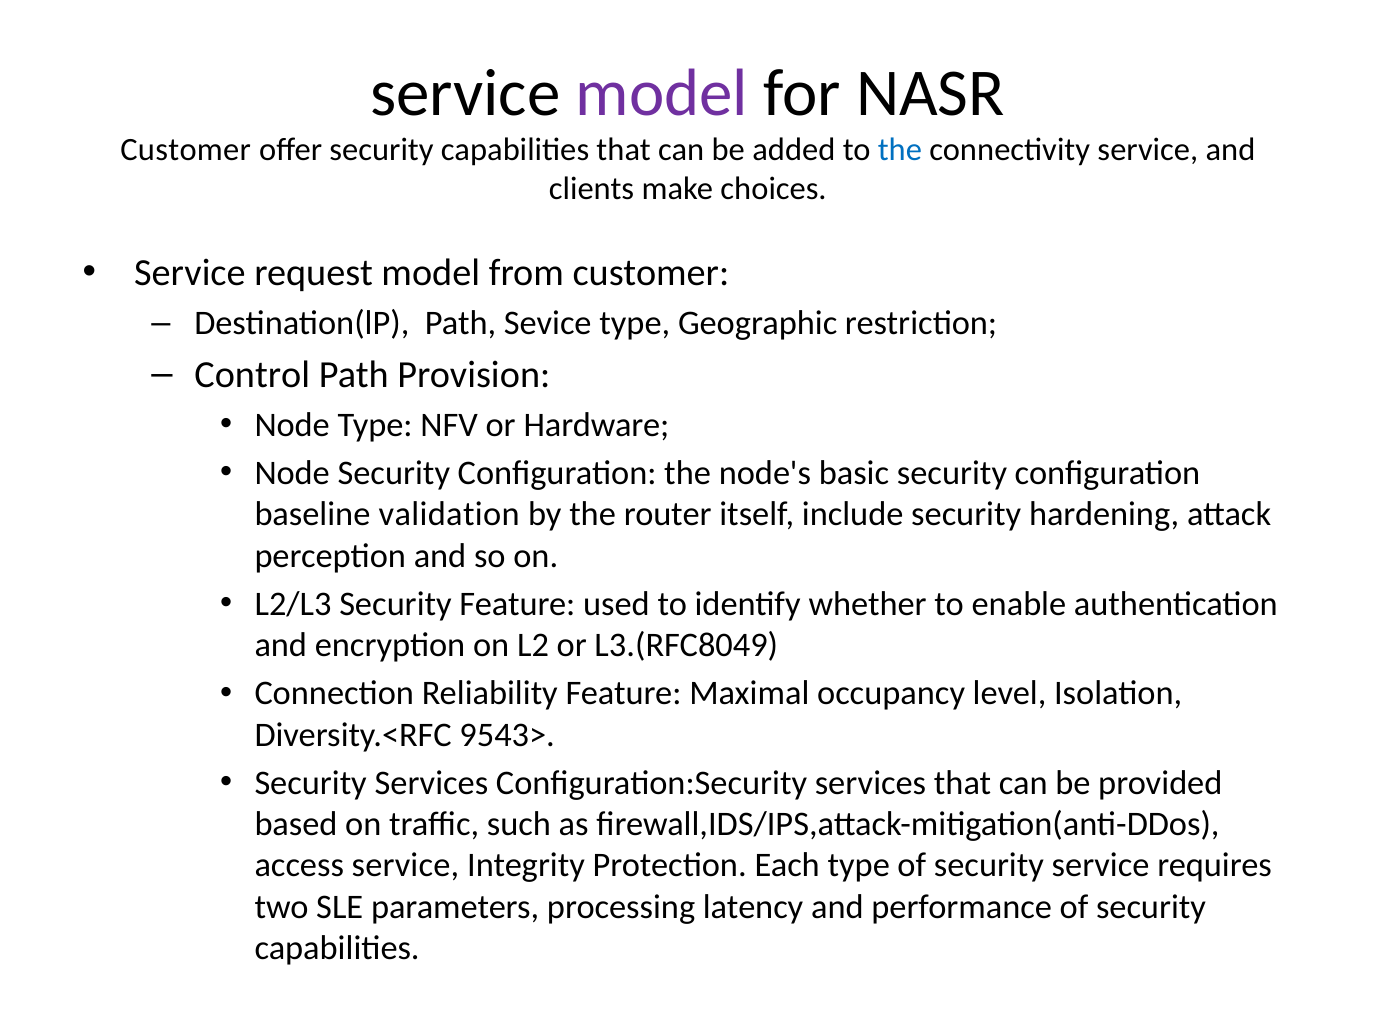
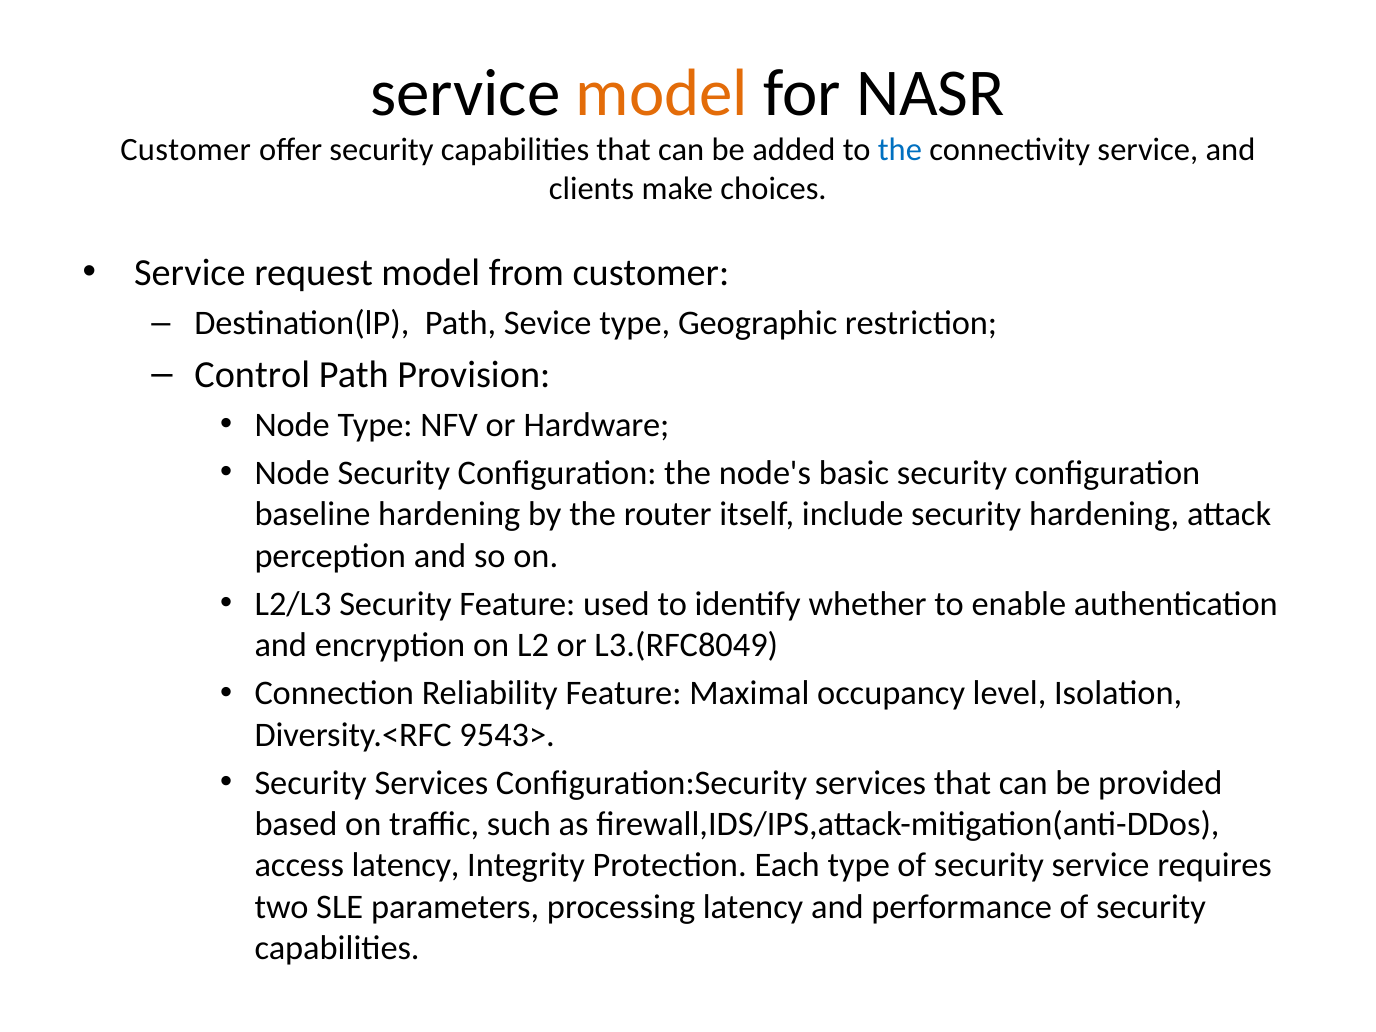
model colour: purple -> orange (662, 93)
baseline validation: validation -> hardening (449, 515)
access service: service -> latency (406, 865)
